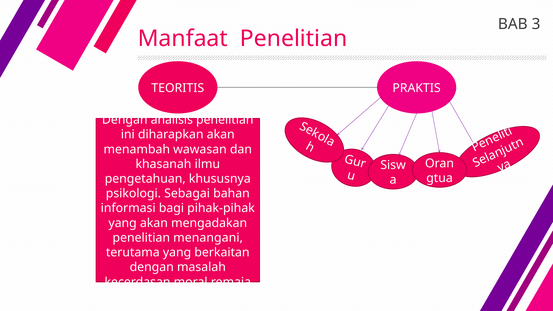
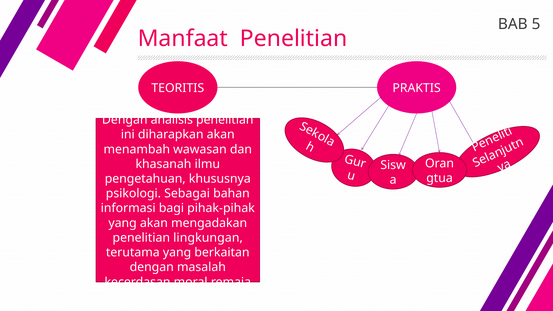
3: 3 -> 5 (536, 24)
menangani: menangani -> lingkungan (208, 238)
